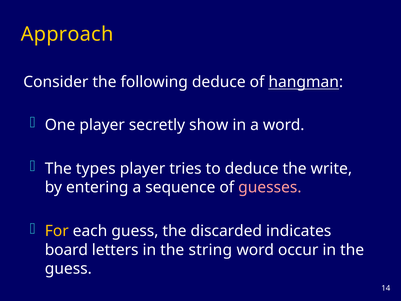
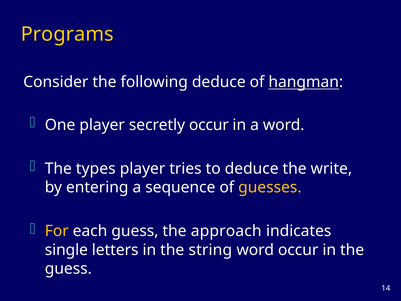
Approach: Approach -> Programs (67, 34)
secretly show: show -> occur (209, 125)
guesses colour: pink -> yellow (270, 187)
discarded: discarded -> approach (226, 231)
board: board -> single (66, 250)
